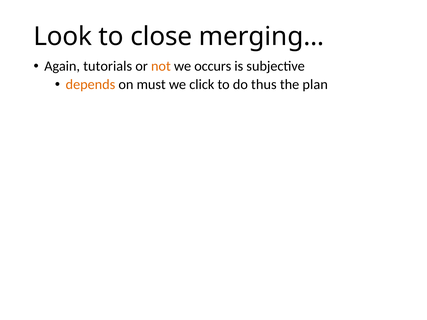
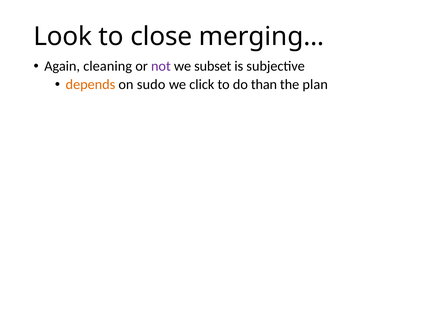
tutorials: tutorials -> cleaning (108, 66)
not colour: orange -> purple (161, 66)
occurs: occurs -> subset (213, 66)
must: must -> sudo (151, 85)
thus: thus -> than (264, 85)
